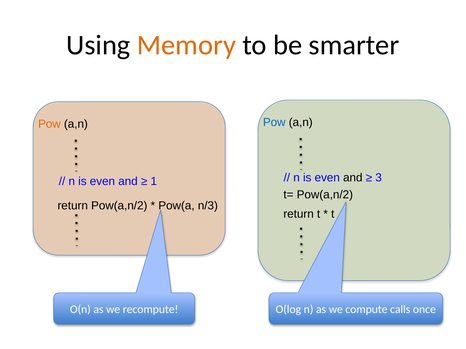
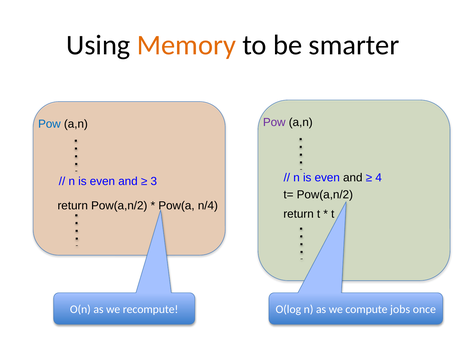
Pow colour: blue -> purple (274, 122)
Pow colour: orange -> blue (49, 124)
3: 3 -> 4 (379, 178)
1: 1 -> 3 (154, 182)
n/3: n/3 -> n/4 (208, 206)
calls: calls -> jobs (400, 310)
